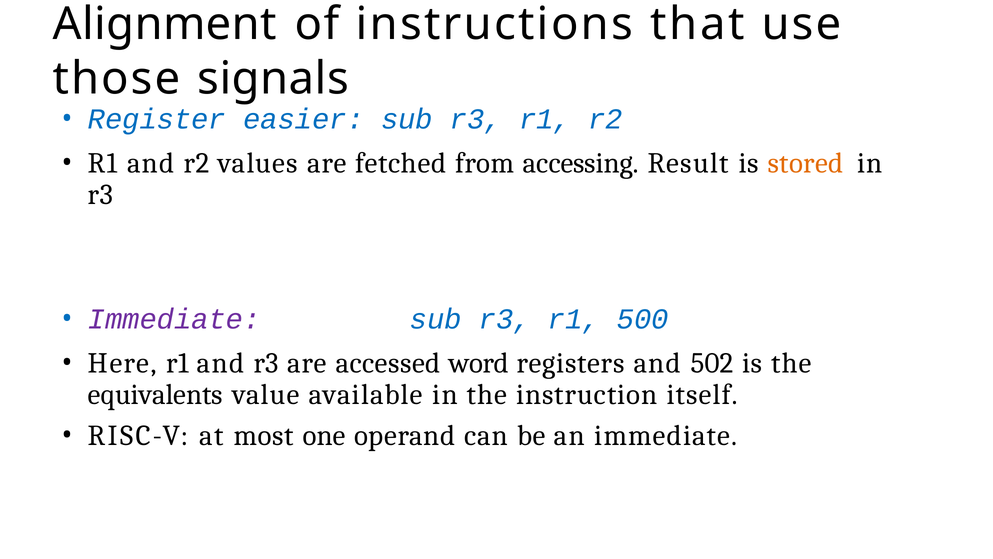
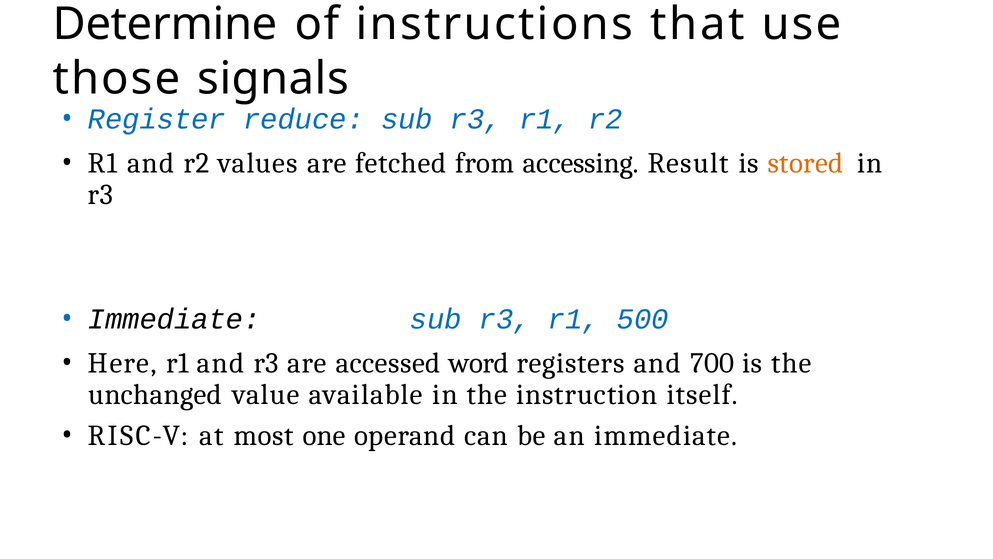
Alignment: Alignment -> Determine (165, 24)
easier: easier -> reduce (304, 119)
Immediate colour: purple -> black (174, 319)
502: 502 -> 700 (712, 363)
equivalents: equivalents -> unchanged (155, 394)
